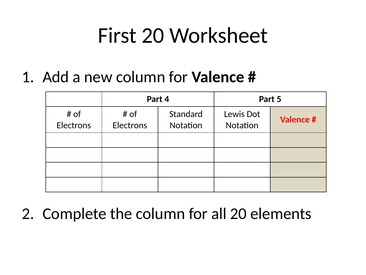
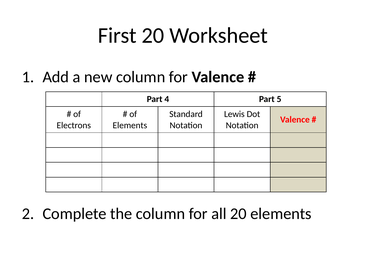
Electrons: Electrons -> Elements (130, 125)
